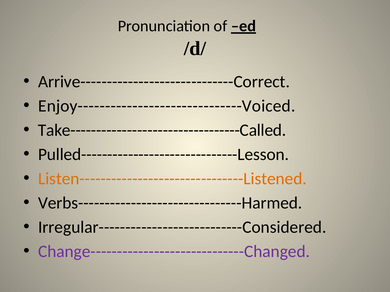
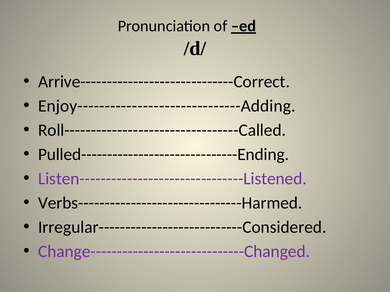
Enjoy------------------------------Voiced: Enjoy------------------------------Voiced -> Enjoy------------------------------Adding (167, 106)
Take---------------------------------Called: Take---------------------------------Called -> Roll---------------------------------Called (162, 130)
Pulled------------------------------Lesson: Pulled------------------------------Lesson -> Pulled------------------------------Ending (163, 155)
Listen-------------------------------Listened colour: orange -> purple (172, 179)
